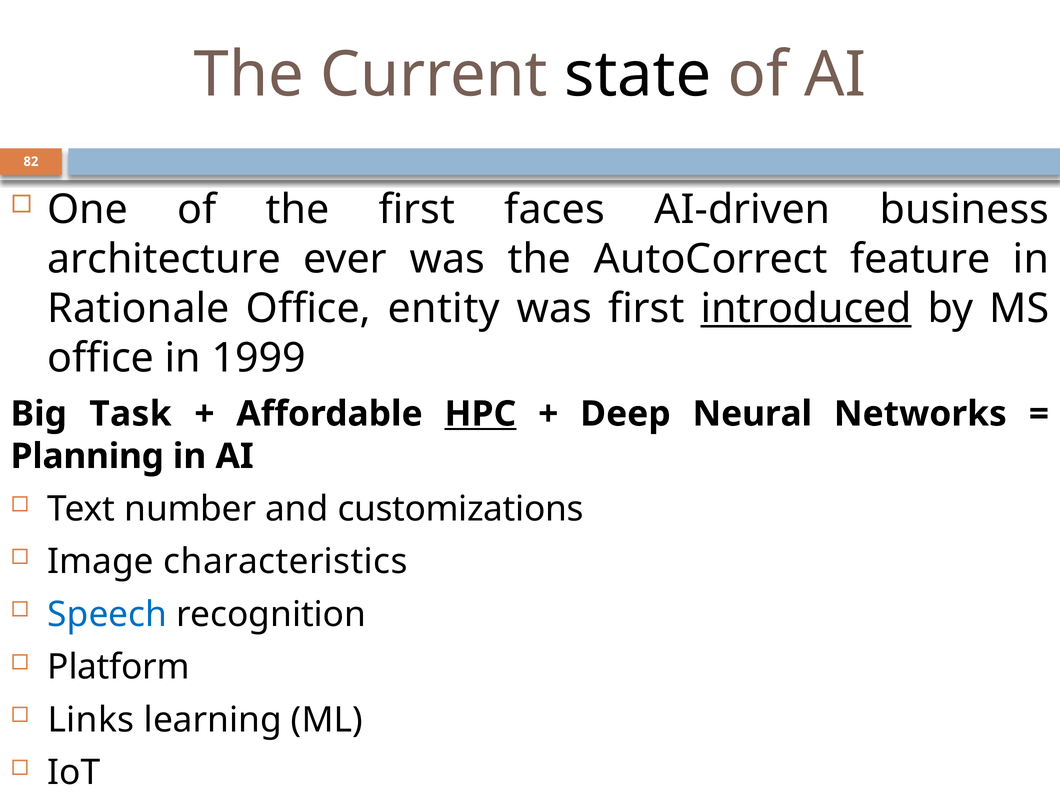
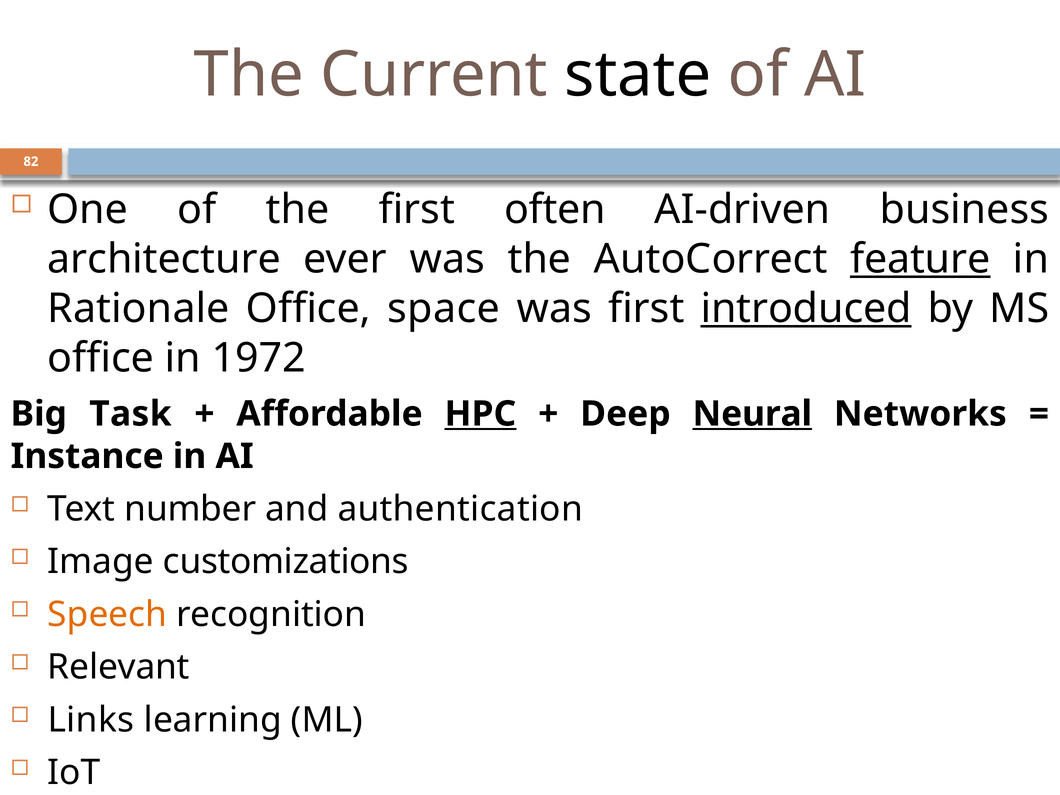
faces: faces -> often (555, 210)
feature underline: none -> present (920, 259)
entity: entity -> space (444, 309)
1999: 1999 -> 1972 (259, 358)
Neural underline: none -> present (752, 414)
Planning: Planning -> Instance (87, 456)
customizations: customizations -> authentication (460, 509)
characteristics: characteristics -> customizations (286, 562)
Speech colour: blue -> orange (107, 614)
Platform: Platform -> Relevant (119, 667)
